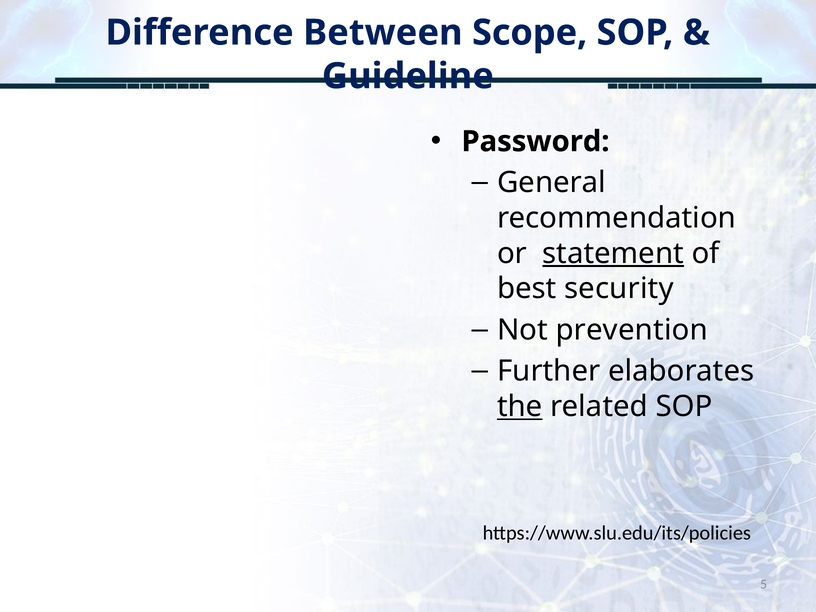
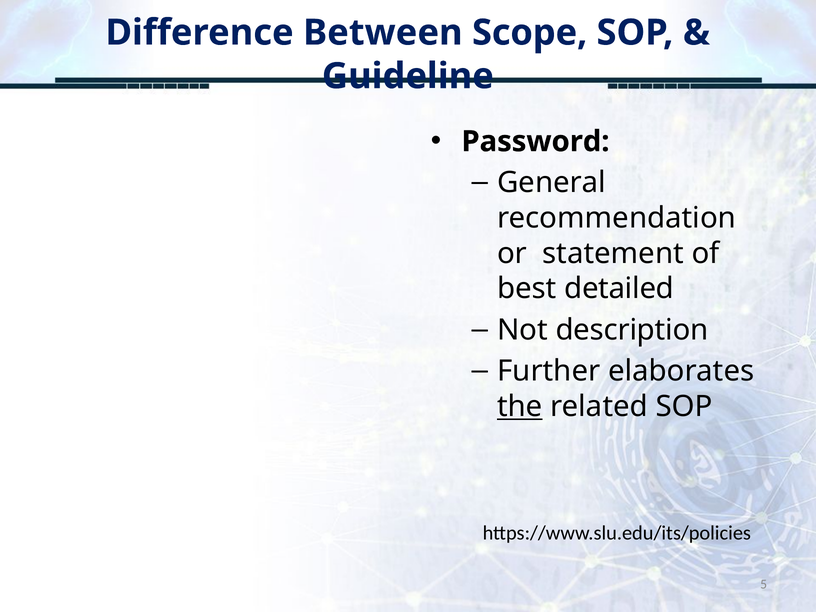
statement underline: present -> none (613, 253)
security: security -> detailed (619, 289)
prevention: prevention -> description (632, 330)
